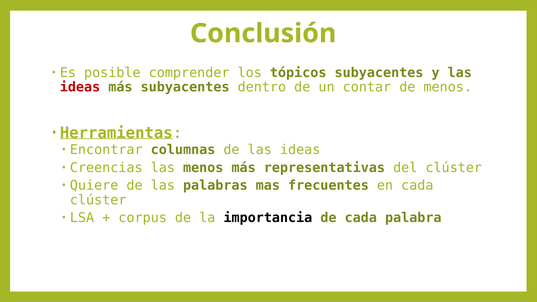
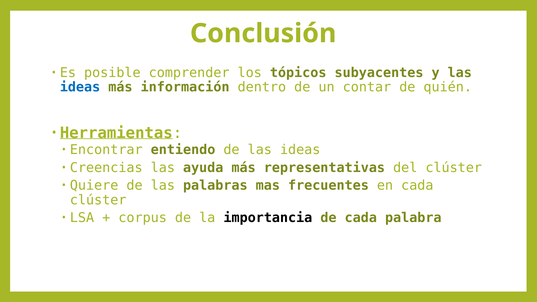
ideas colour: red -> blue (80, 87)
más subyacentes: subyacentes -> información (185, 87)
de menos: menos -> quién (448, 87)
columnas: columnas -> entiendo (183, 150)
las menos: menos -> ayuda (203, 168)
